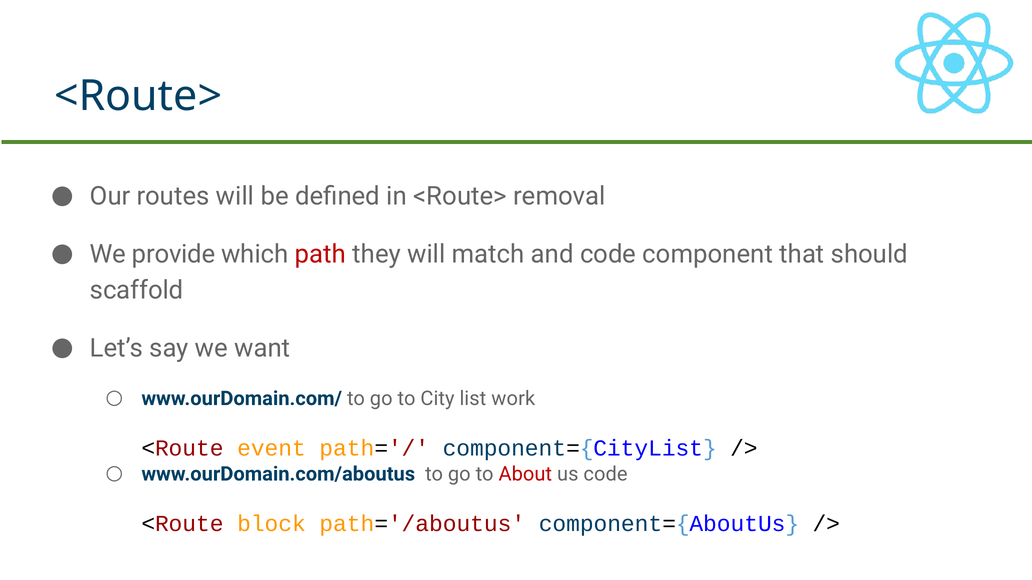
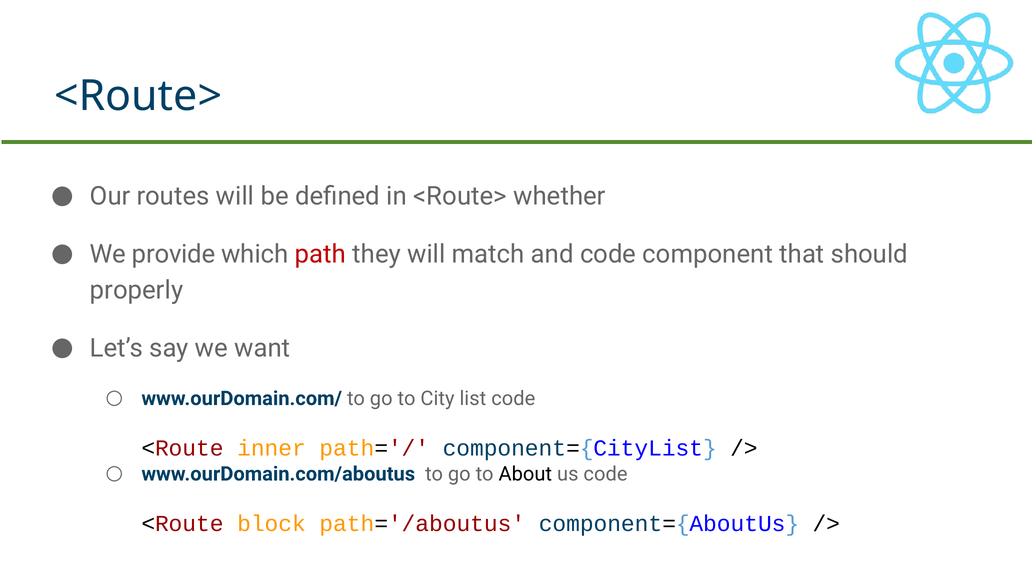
removal: removal -> whether (559, 196)
scaffold: scaffold -> properly (137, 290)
list work: work -> code (513, 399)
event: event -> inner (271, 449)
About colour: red -> black (525, 474)
